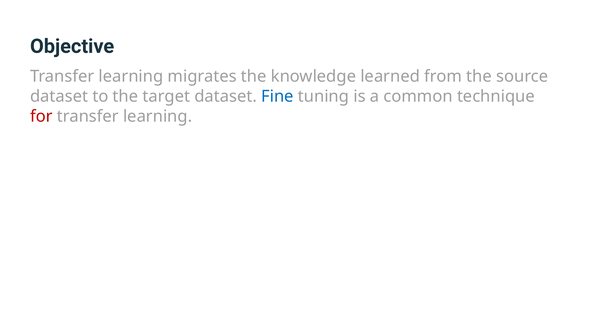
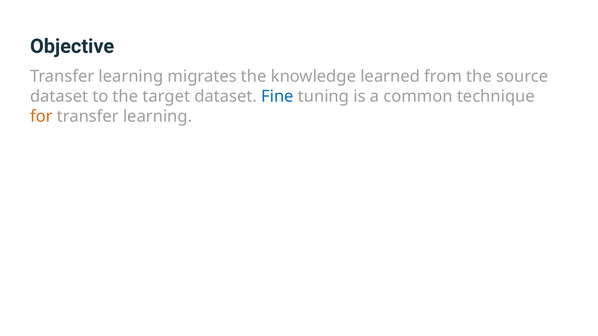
for colour: red -> orange (41, 116)
